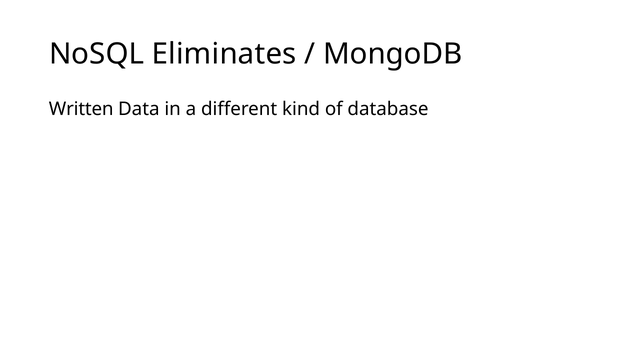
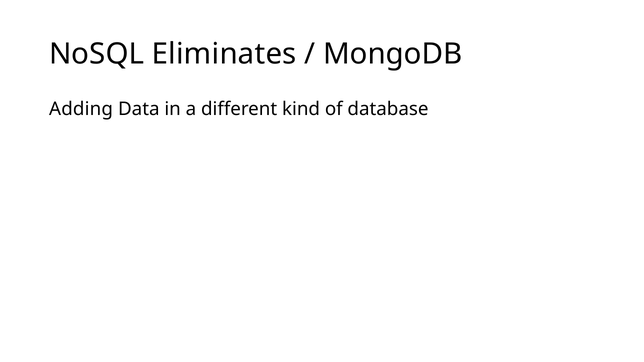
Written: Written -> Adding (81, 109)
